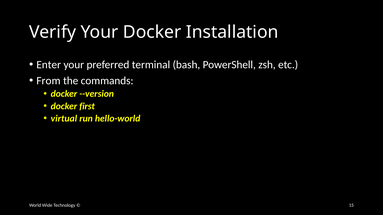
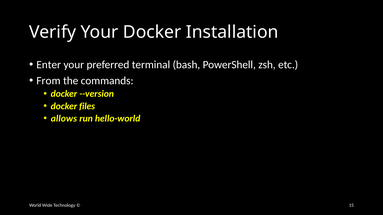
first: first -> files (87, 106)
virtual: virtual -> allows (64, 119)
